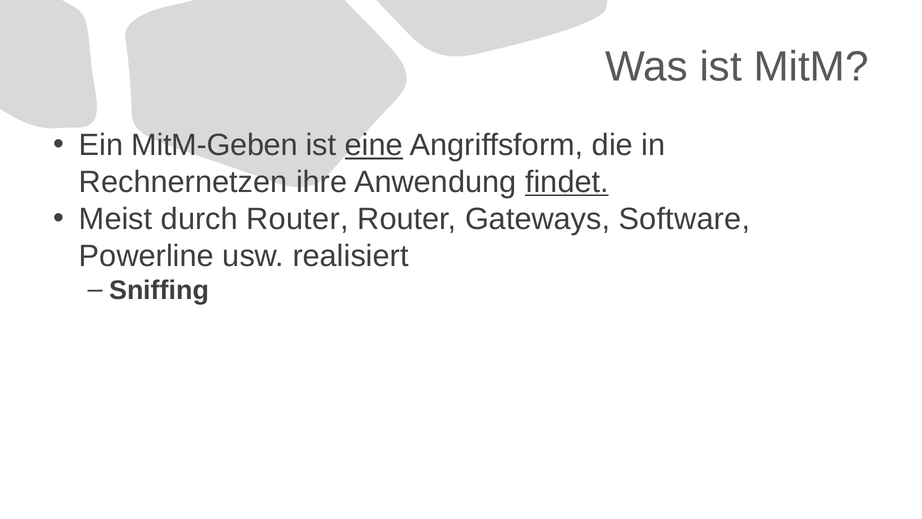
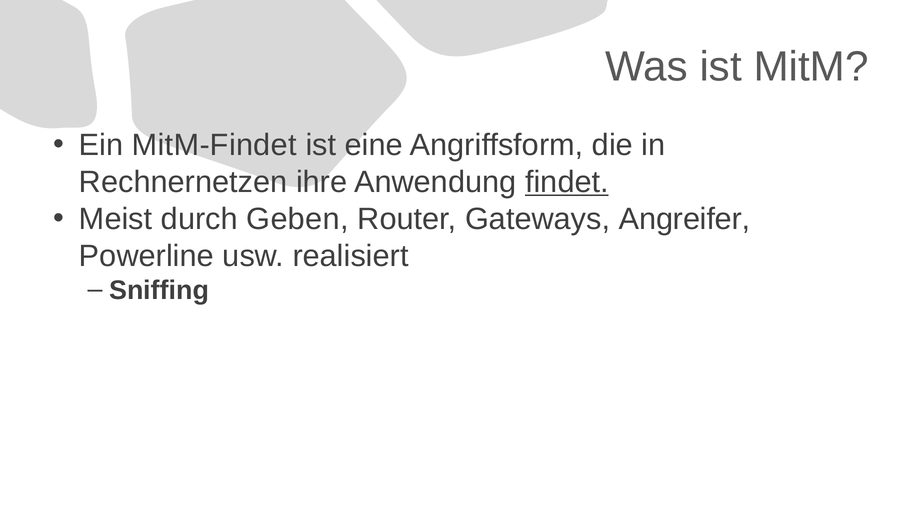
MitM-Geben: MitM-Geben -> MitM-Findet (214, 145)
eine underline: present -> none (374, 145)
durch Router: Router -> Geben (297, 219)
Software: Software -> Angreifer (685, 219)
